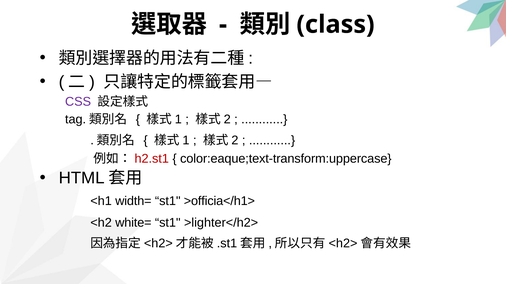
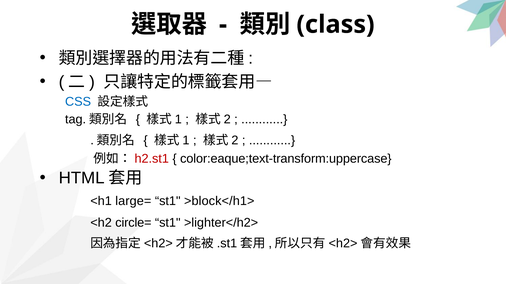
CSS colour: purple -> blue (78, 102)
width=: width= -> large= (133, 202)
>officia</h1>: >officia</h1> -> >block</h1> (219, 202)
white=: white= -> circle= (133, 223)
